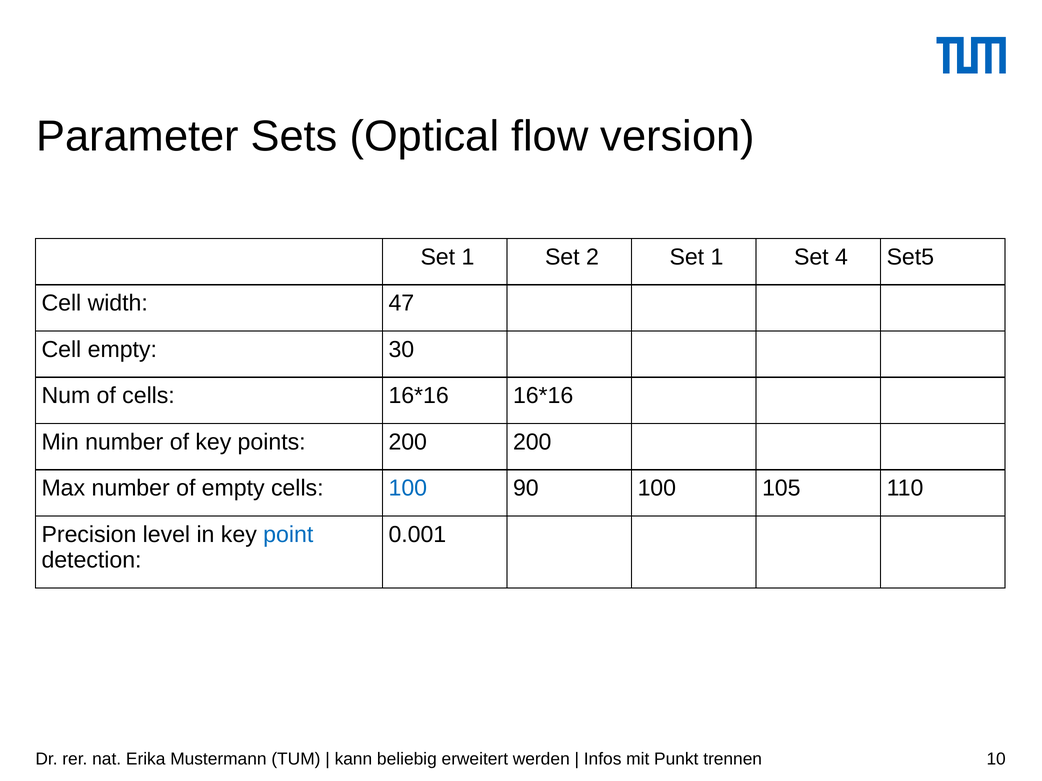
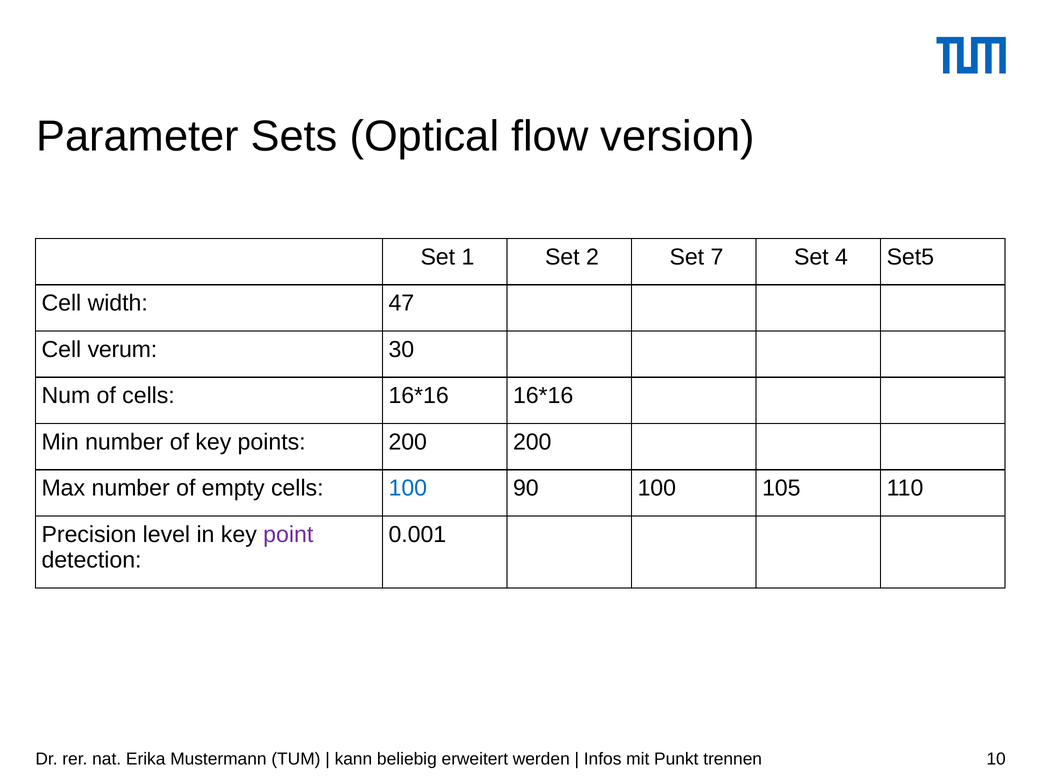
2 Set 1: 1 -> 7 (717, 257)
Cell empty: empty -> verum (122, 350)
point colour: blue -> purple (288, 535)
